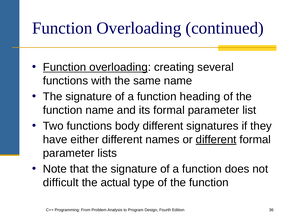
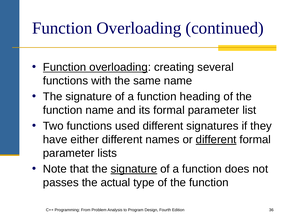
body: body -> used (127, 126)
signature underline: none -> present (134, 169)
difficult: difficult -> passes (61, 183)
